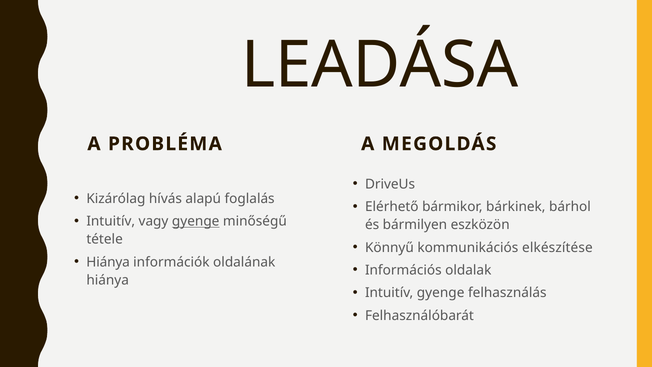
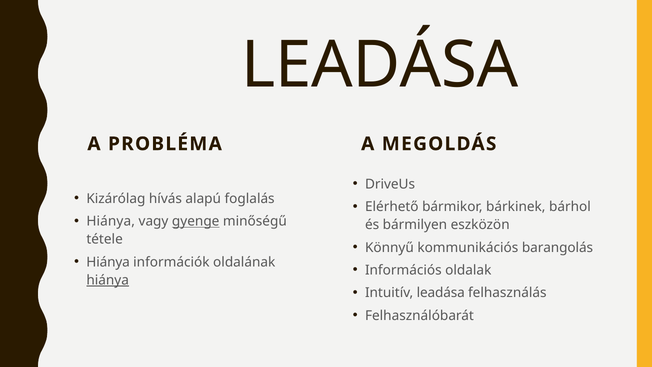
Intuitív: Intuitív -> Hiánya (111, 221)
elkészítése: elkészítése -> barangolás (558, 247)
hiánya underline: none -> present (108, 280)
Intuitív gyenge: gyenge -> leadása (441, 293)
